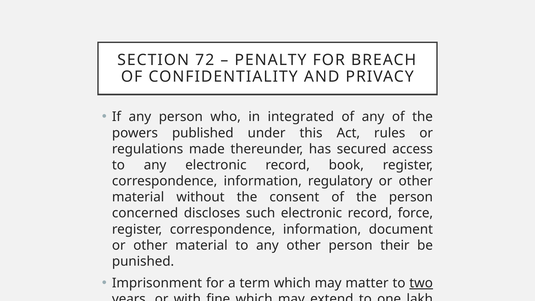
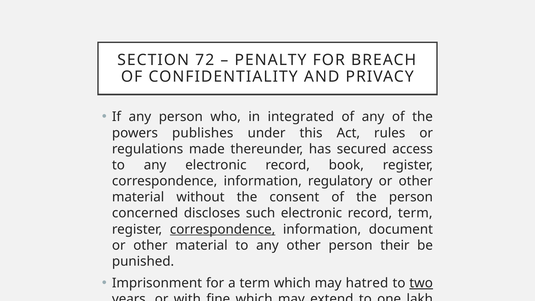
published: published -> publishes (203, 133)
record force: force -> term (415, 213)
correspondence underline: none -> present (223, 229)
matter: matter -> hatred (367, 283)
